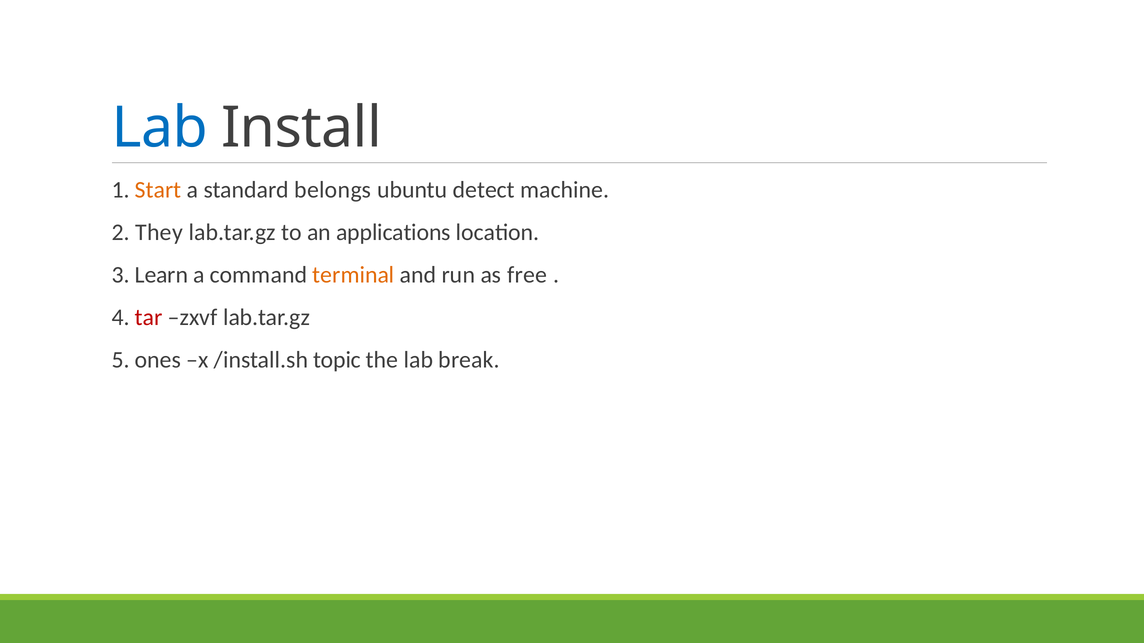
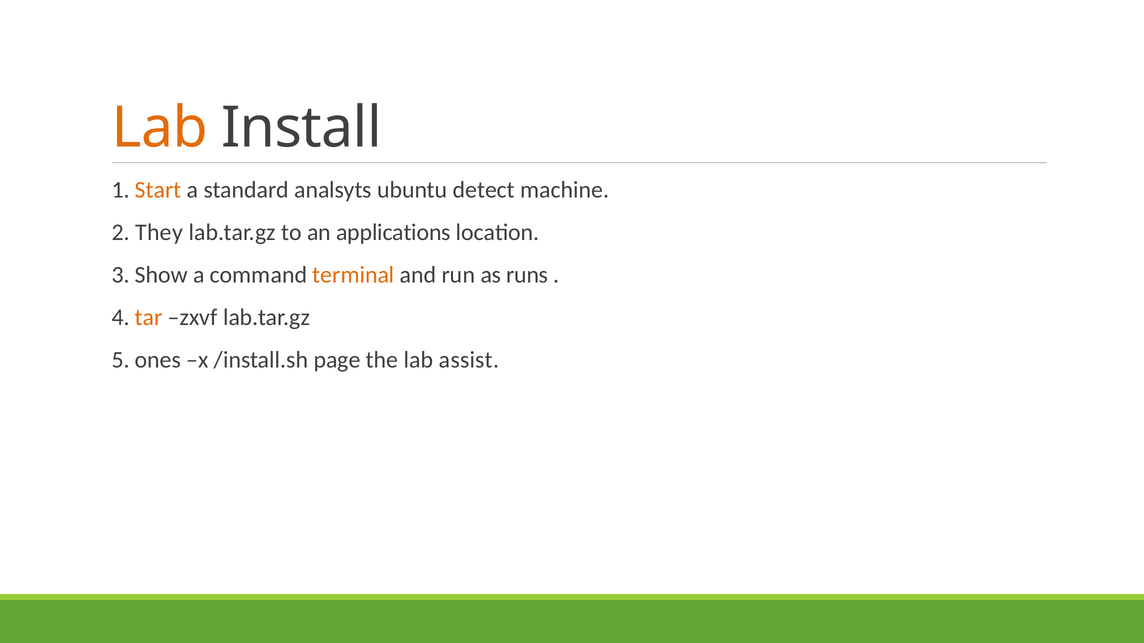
Lab colour: blue -> orange (160, 128)
belongs: belongs -> analsyts (333, 190)
Learn: Learn -> Show (161, 275)
free: free -> runs (527, 275)
tar colour: red -> orange (149, 317)
topic: topic -> page (337, 360)
break: break -> assist (469, 360)
